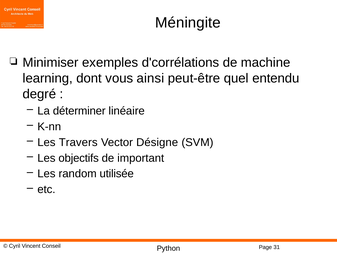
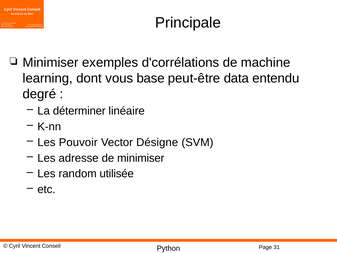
Méningite: Méningite -> Principale (188, 23)
ainsi: ainsi -> base (151, 78)
quel: quel -> data (236, 78)
Travers: Travers -> Pouvoir (78, 142)
objectifs: objectifs -> adresse (79, 158)
de important: important -> minimiser (141, 158)
